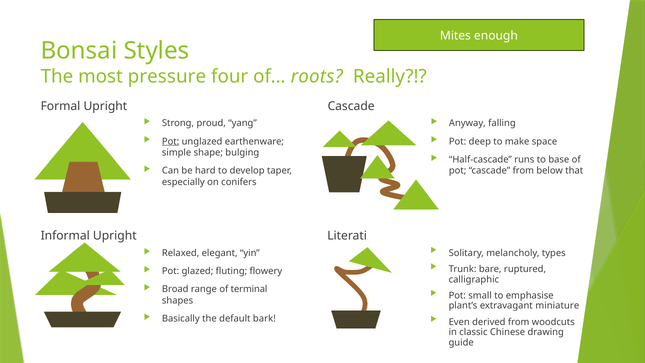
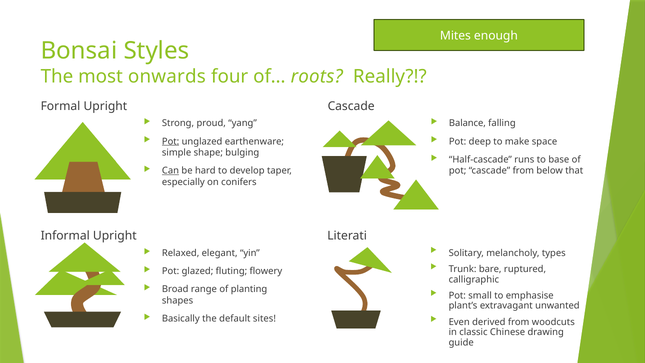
pressure: pressure -> onwards (167, 76)
Anyway: Anyway -> Balance (467, 123)
Can underline: none -> present (170, 171)
terminal: terminal -> planting (249, 289)
miniature: miniature -> unwanted (557, 306)
bark: bark -> sites (264, 318)
